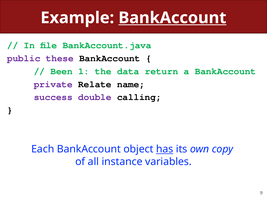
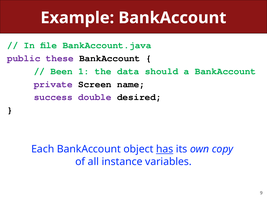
BankAccount underline: present -> none (172, 18)
return: return -> should (162, 71)
Relate: Relate -> Screen (95, 84)
calling: calling -> desired (139, 97)
